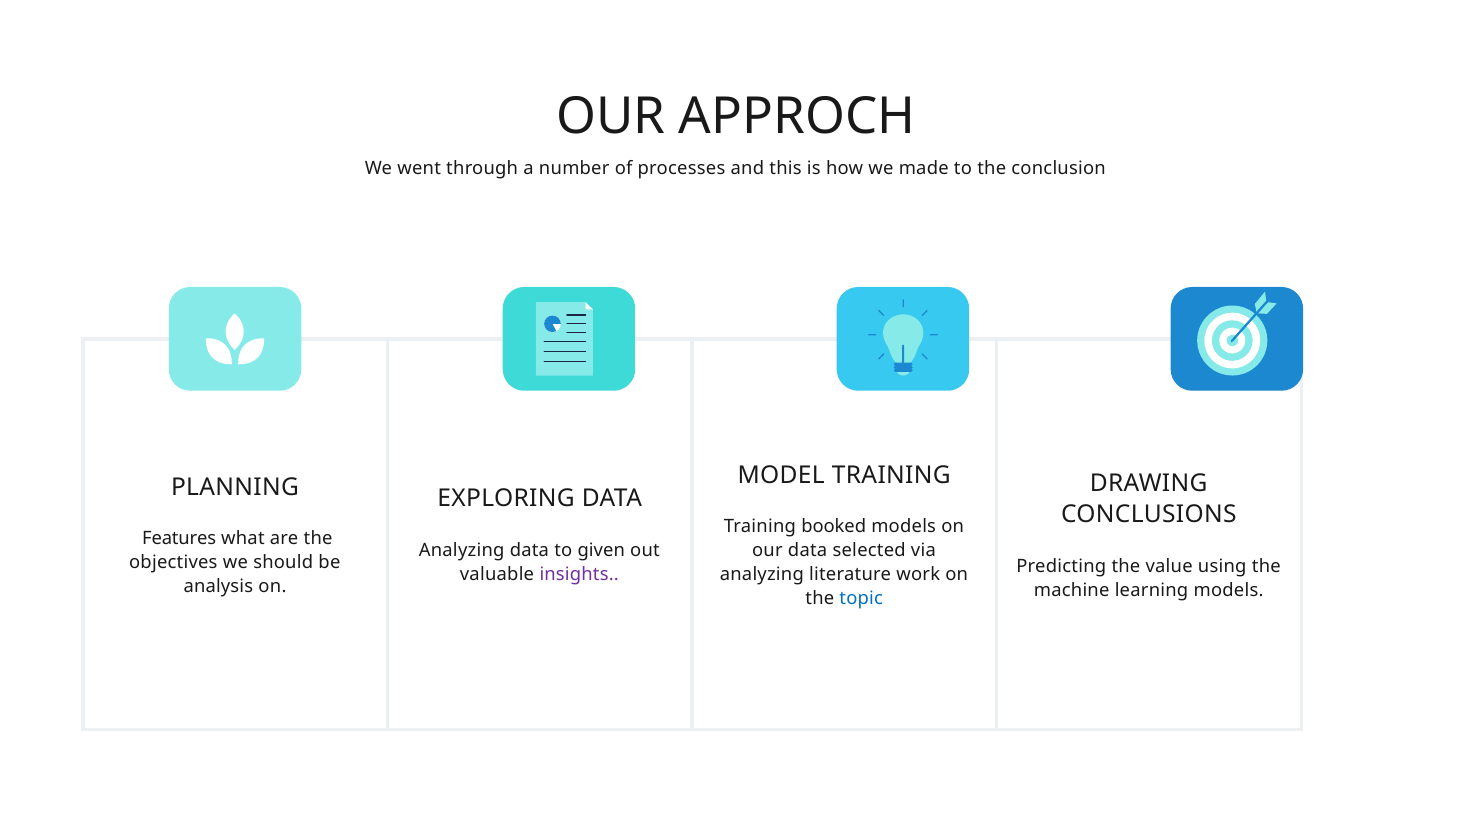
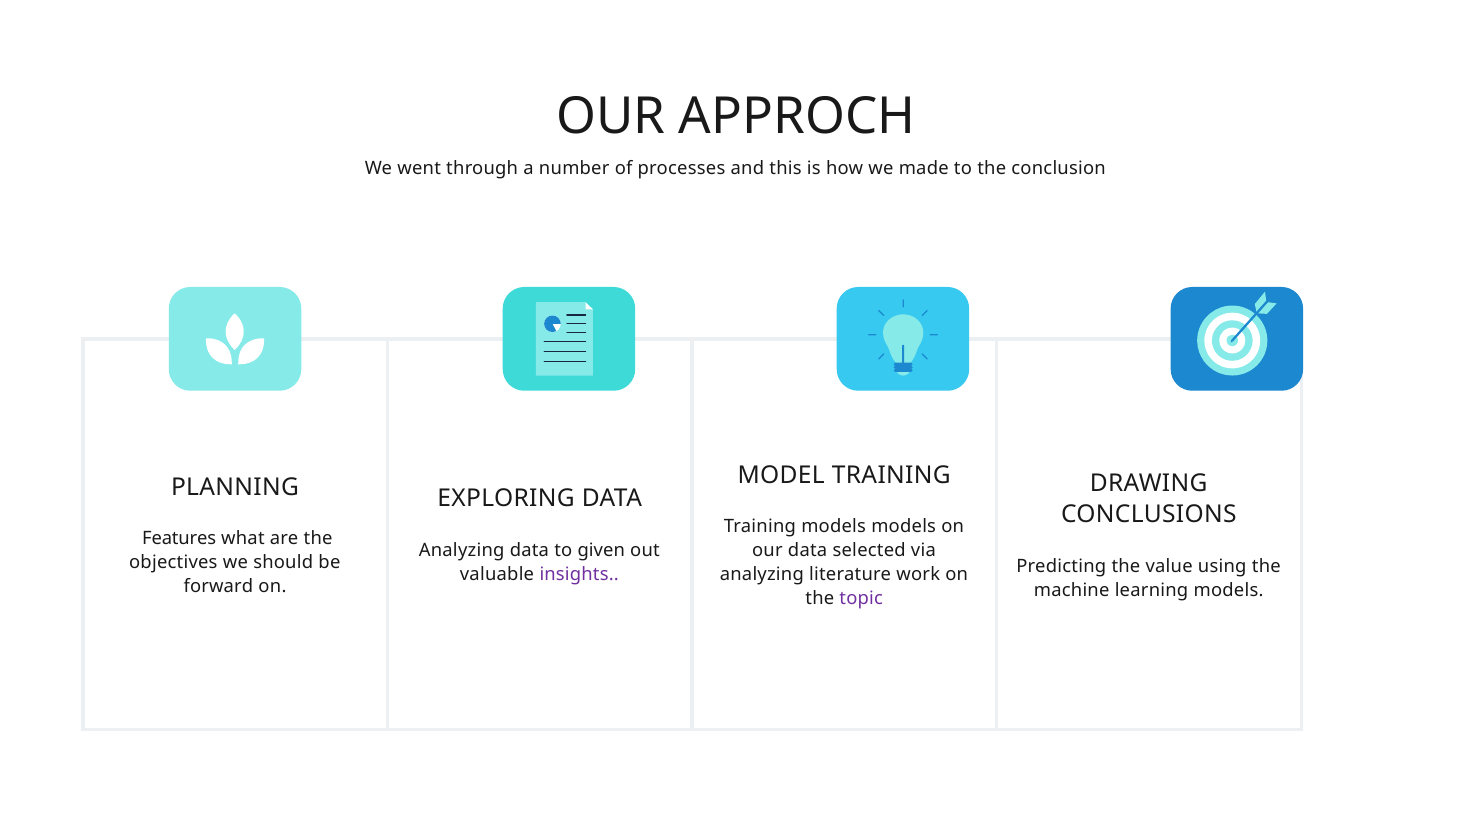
Training booked: booked -> models (834, 527)
analysis: analysis -> forward (218, 586)
topic colour: blue -> purple (861, 598)
